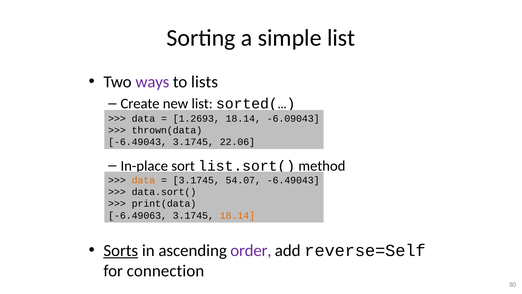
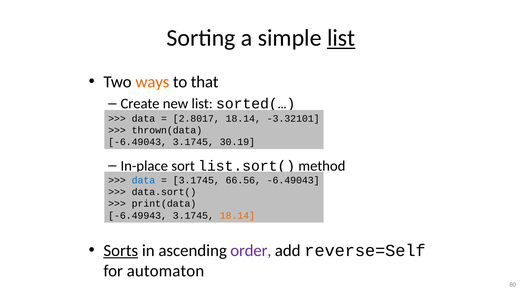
list underline: none -> present (341, 38)
ways colour: purple -> orange (152, 82)
lists: lists -> that (205, 82)
1.2693: 1.2693 -> 2.8017 (196, 118)
-6.09043: -6.09043 -> -3.32101 (293, 118)
22.06: 22.06 -> 30.19 (237, 142)
data colour: orange -> blue (143, 180)
54.07: 54.07 -> 66.56 (243, 180)
-6.49063: -6.49063 -> -6.49943 (138, 215)
connection: connection -> automaton (165, 271)
